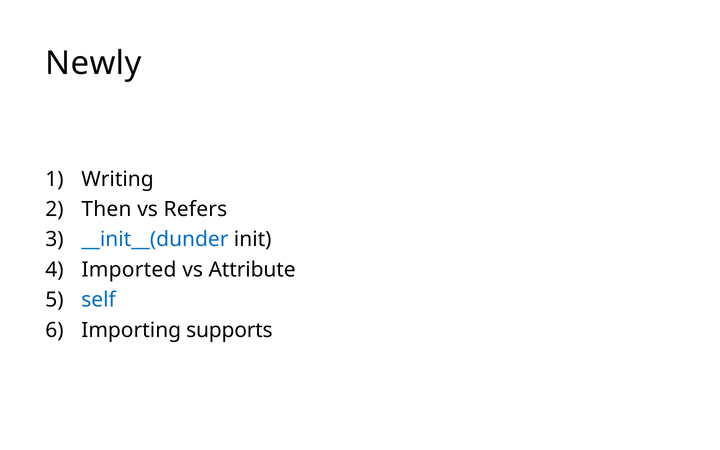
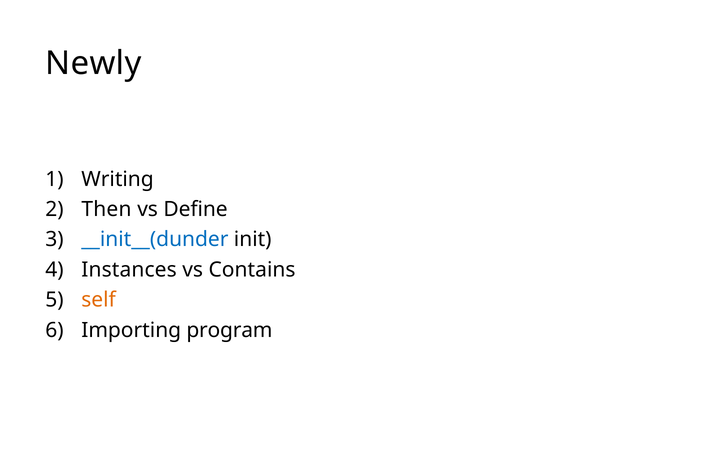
Refers: Refers -> Define (196, 209)
Imported: Imported -> Instances (129, 270)
Attribute: Attribute -> Contains (252, 270)
self colour: blue -> orange (99, 300)
supports: supports -> program (229, 330)
